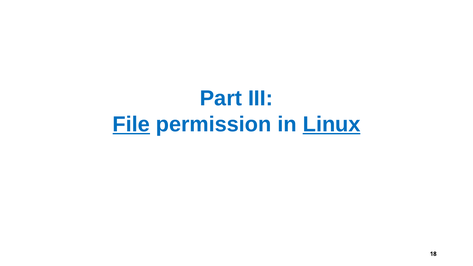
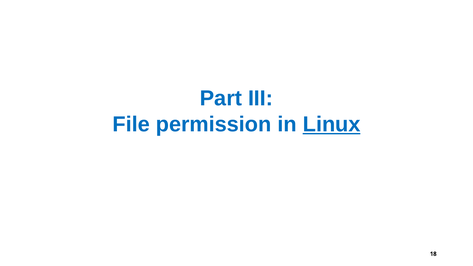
File underline: present -> none (131, 124)
